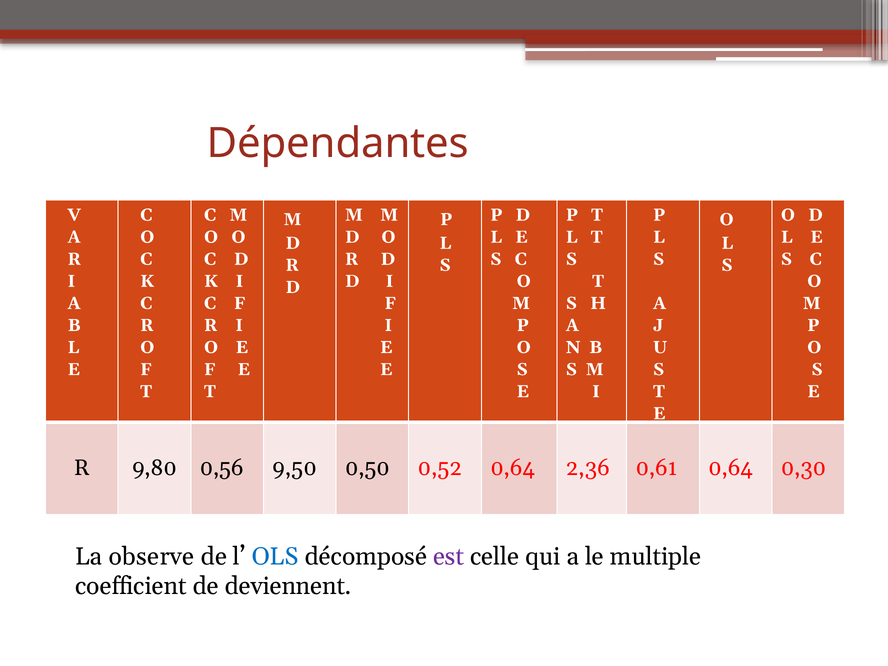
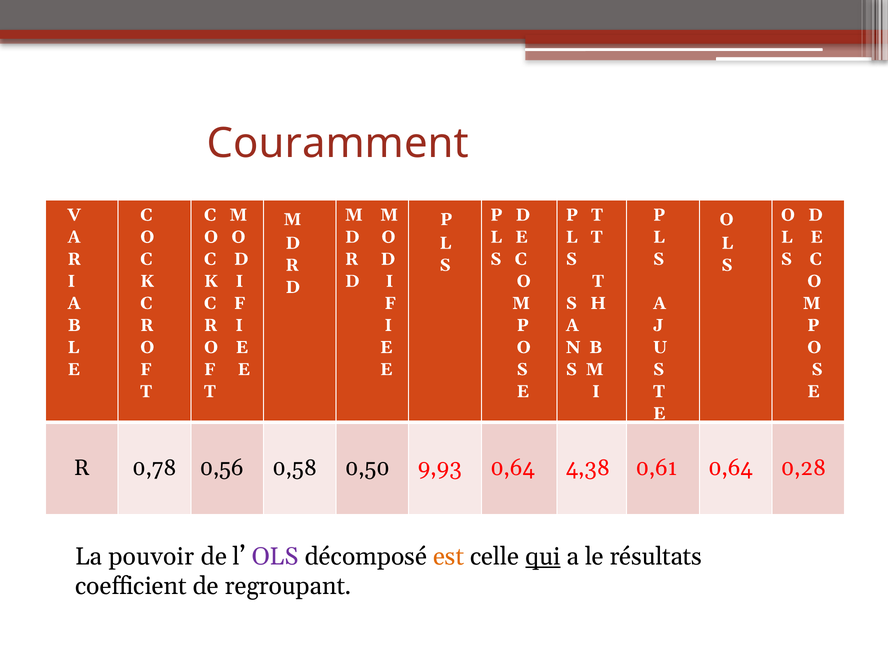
Dépendantes: Dépendantes -> Couramment (338, 143)
9,80: 9,80 -> 0,78 (154, 468)
9,50: 9,50 -> 0,58 (295, 468)
0,52: 0,52 -> 9,93 (440, 468)
2,36: 2,36 -> 4,38 (588, 468)
0,30: 0,30 -> 0,28 (804, 468)
observe: observe -> pouvoir (152, 557)
OLS colour: blue -> purple (275, 557)
est colour: purple -> orange (449, 557)
qui underline: none -> present (543, 557)
multiple: multiple -> résultats (656, 557)
deviennent: deviennent -> regroupant (288, 586)
